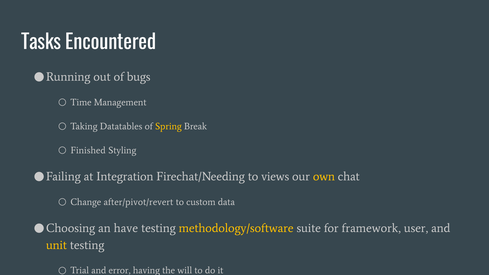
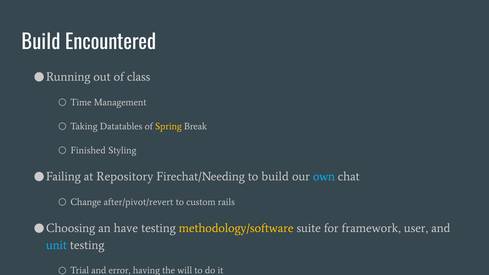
Tasks: Tasks -> Build (41, 42)
bugs: bugs -> class (139, 77)
Integration: Integration -> Repository (125, 177)
to views: views -> build (275, 177)
own colour: yellow -> light blue (324, 177)
data: data -> rails (226, 202)
unit colour: yellow -> light blue (56, 245)
